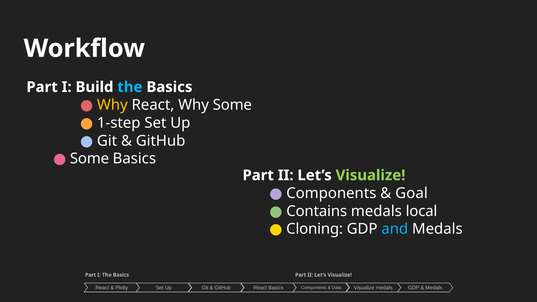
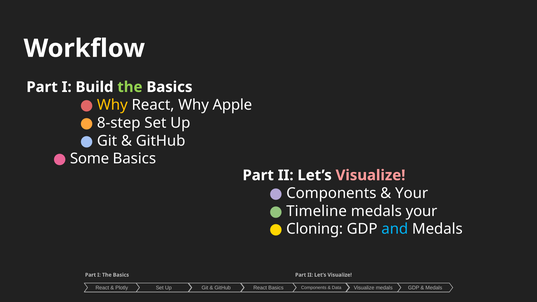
the colour: light blue -> light green (130, 87)
Why Some: Some -> Apple (232, 105)
1-step: 1-step -> 8-step (119, 123)
Visualize colour: light green -> pink (371, 175)
Goal: Goal -> Your (412, 193)
Contains: Contains -> Timeline (317, 211)
medals local: local -> your (422, 211)
